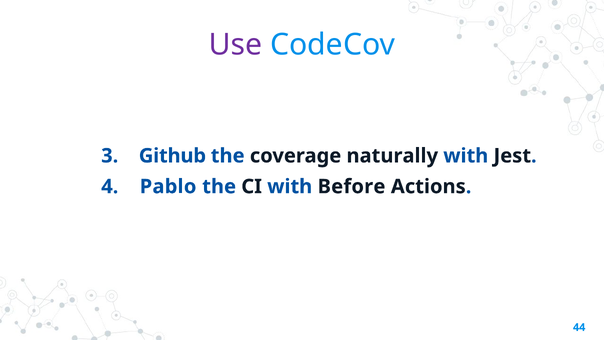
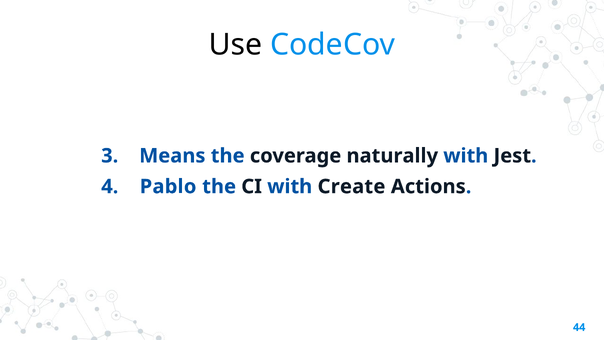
Use colour: purple -> black (236, 45)
Github: Github -> Means (172, 156)
Before: Before -> Create (351, 186)
